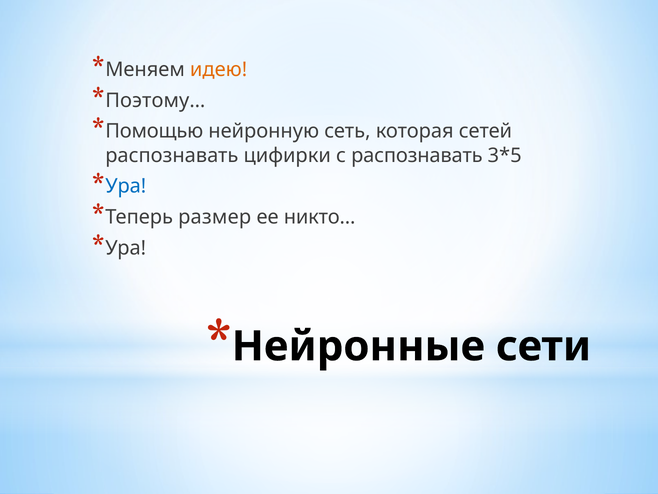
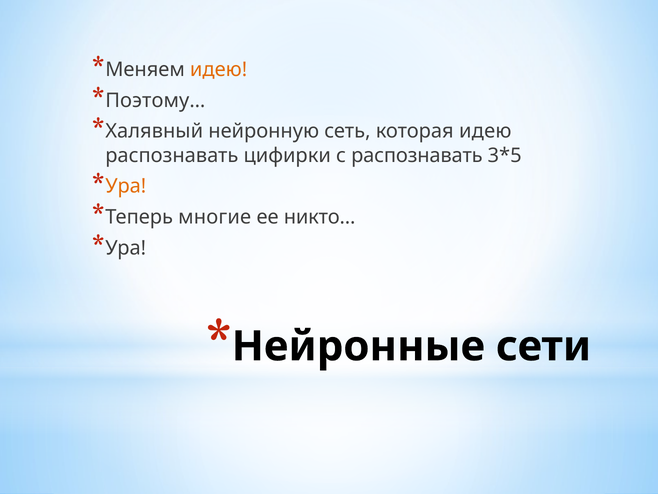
Помощью: Помощью -> Халявный (154, 131)
которая сетей: сетей -> идею (485, 131)
Ура colour: blue -> orange (126, 186)
размер: размер -> многие (215, 217)
